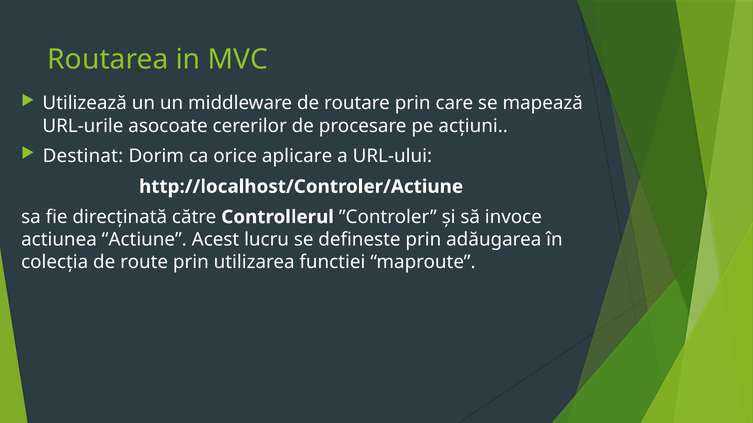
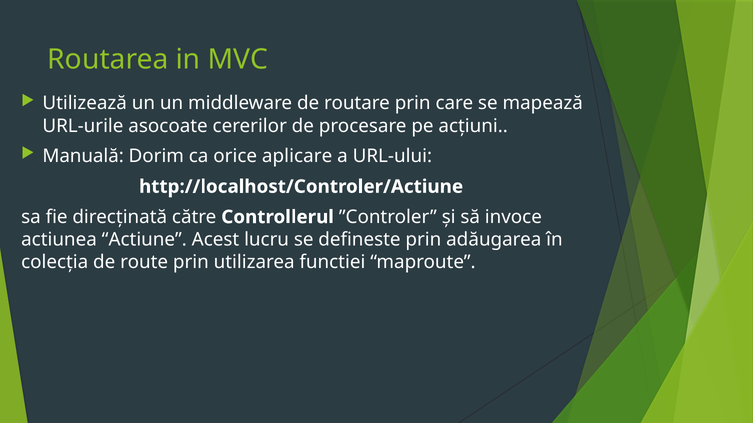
Destinat: Destinat -> Manuală (83, 156)
